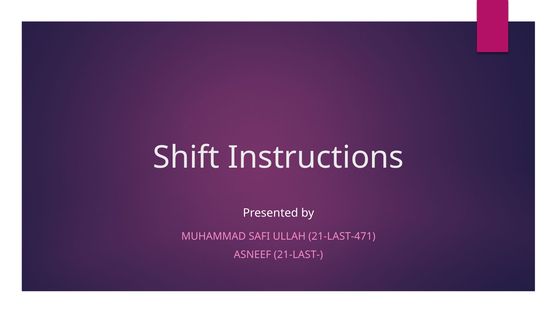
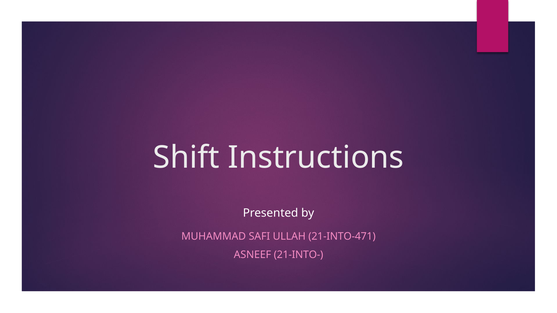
21-LAST-471: 21-LAST-471 -> 21-INTO-471 (342, 237)
21-LAST-: 21-LAST- -> 21-INTO- (299, 255)
